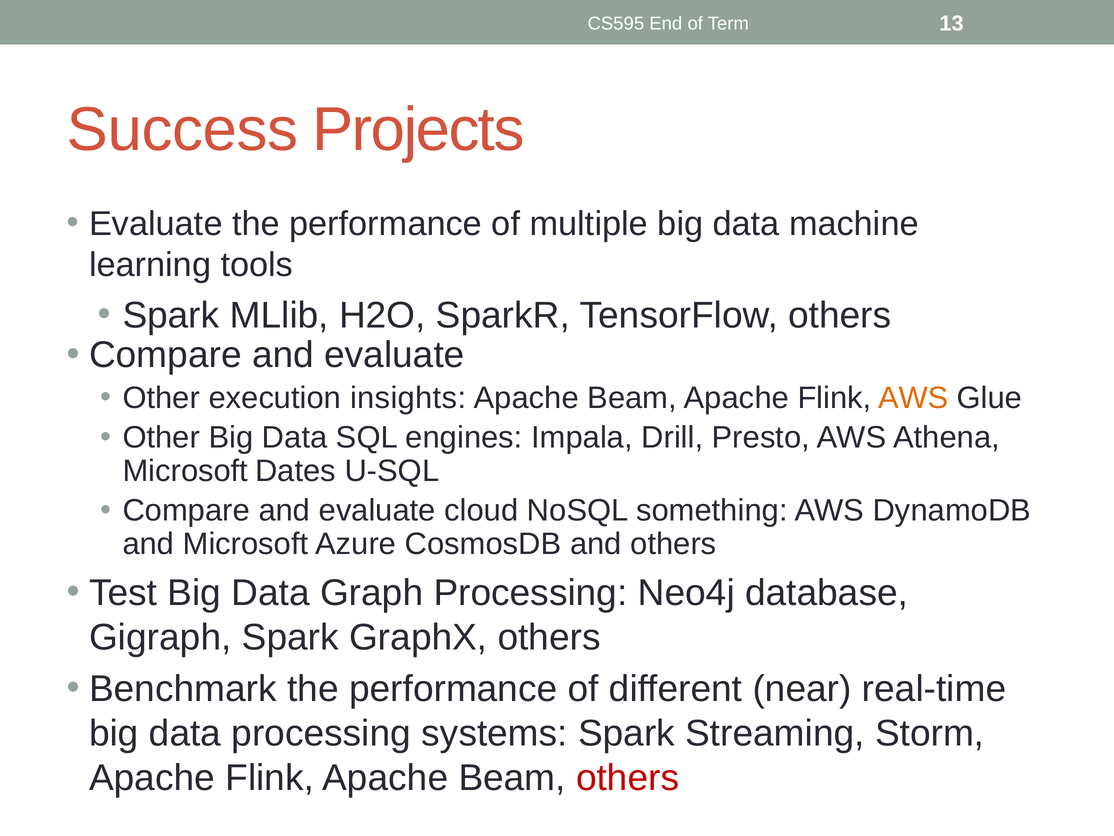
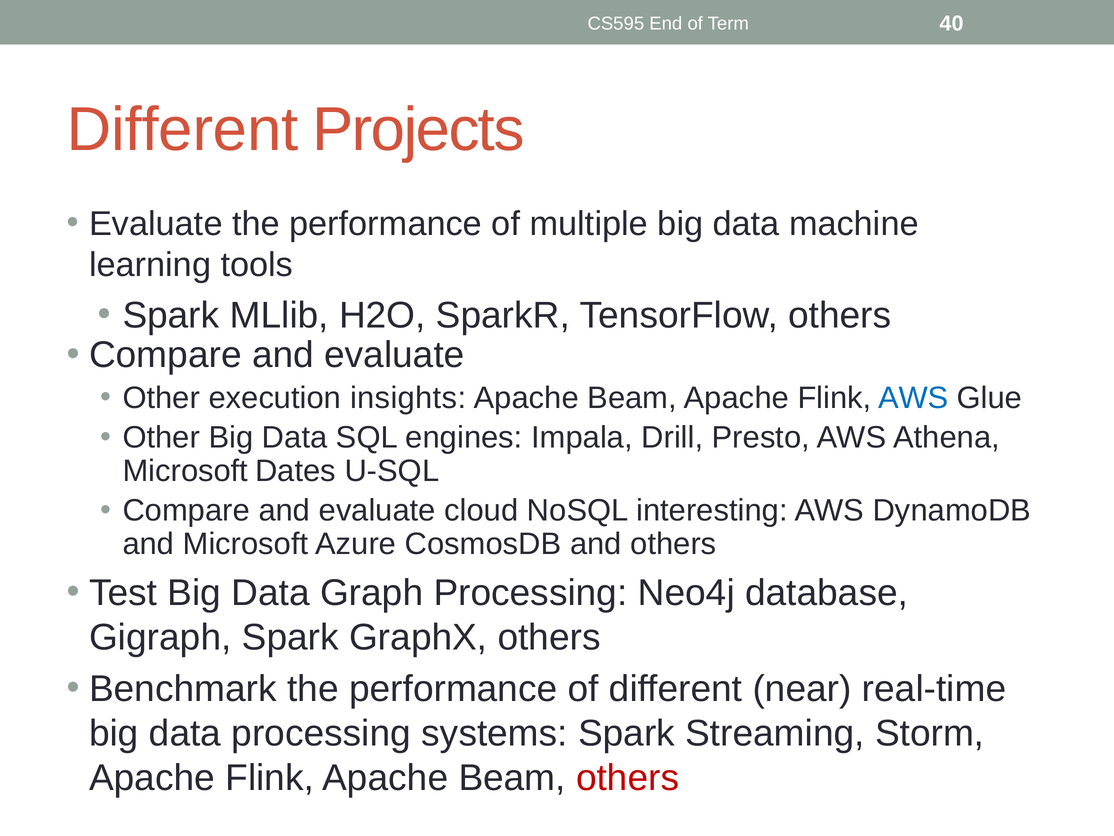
13: 13 -> 40 (952, 24)
Success: Success -> Different (183, 130)
AWS colour: orange -> blue (913, 398)
something: something -> interesting (712, 510)
